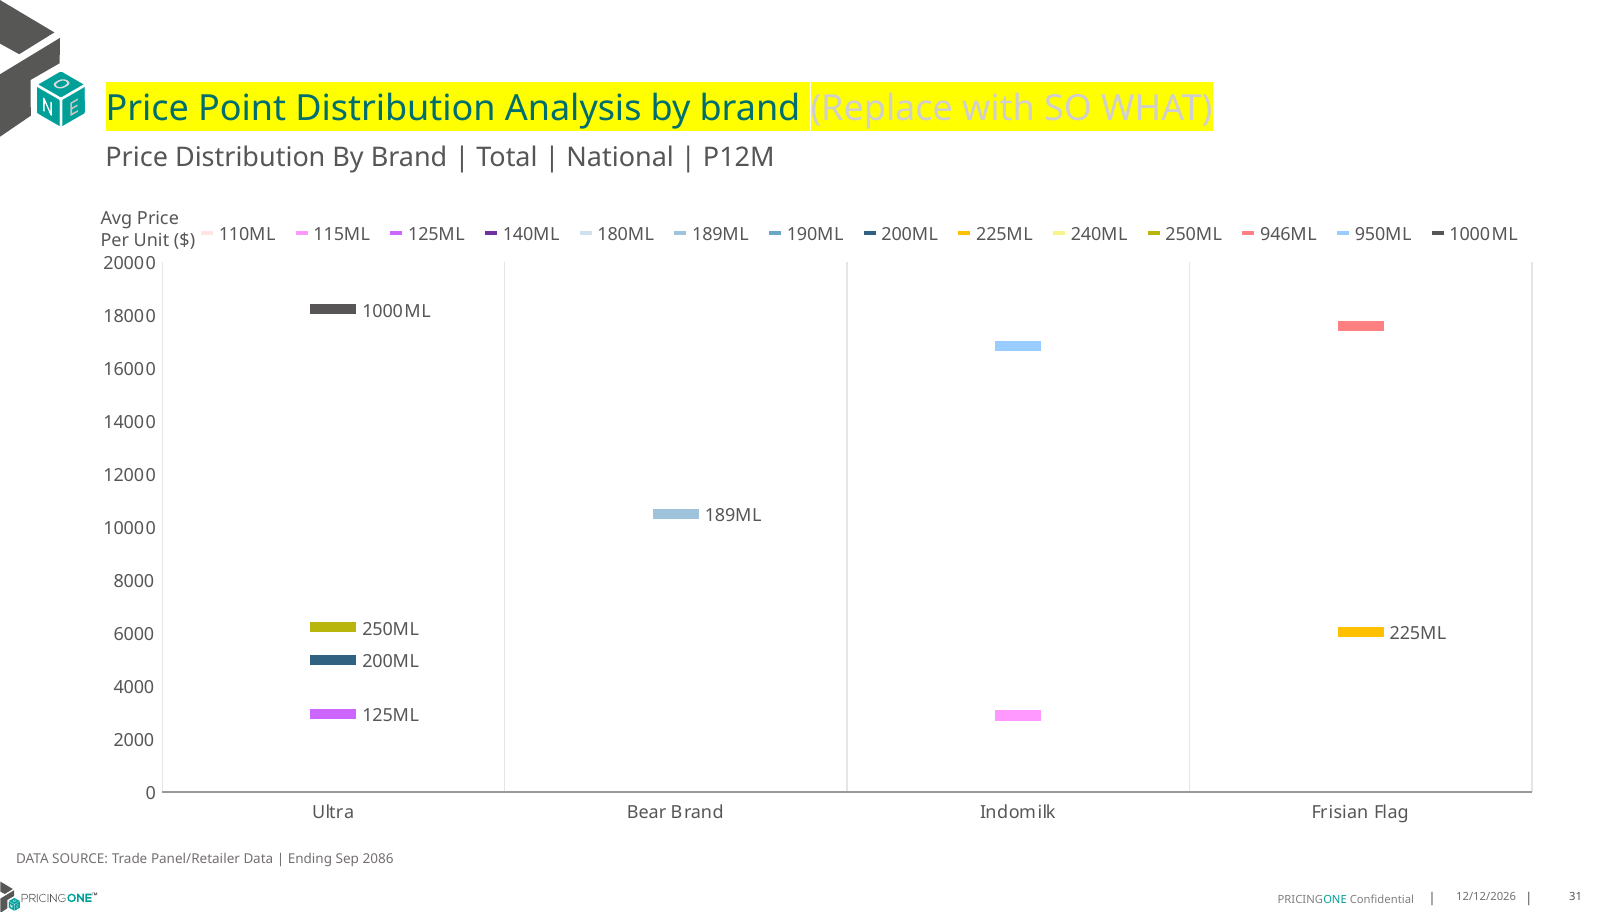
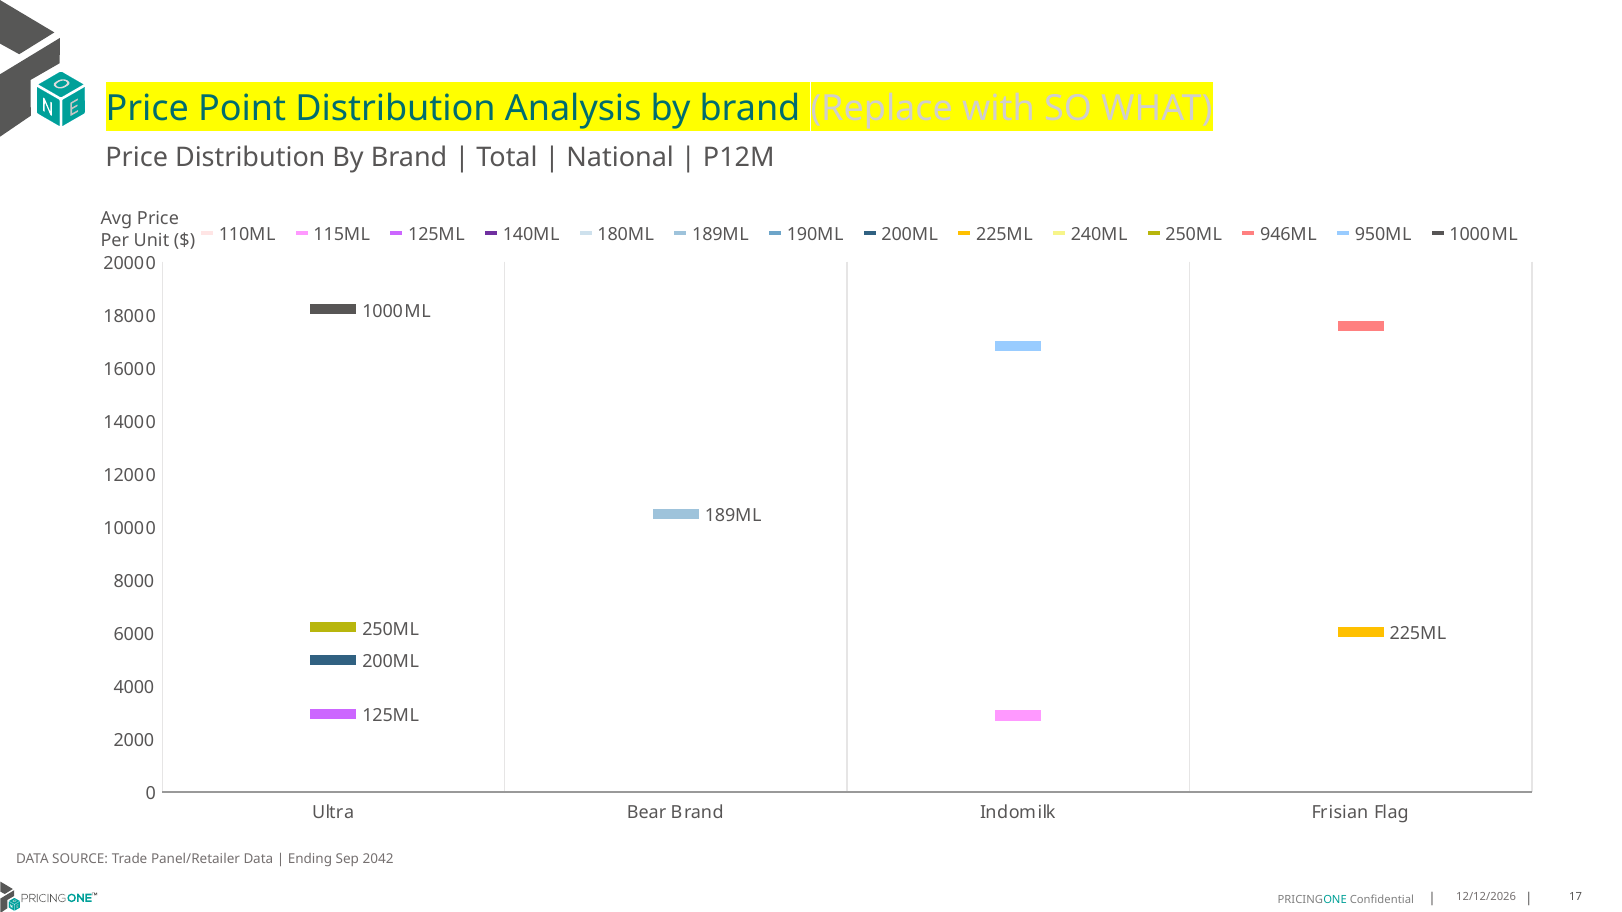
2086: 2086 -> 2042 (378, 859)
31: 31 -> 17 (1576, 897)
